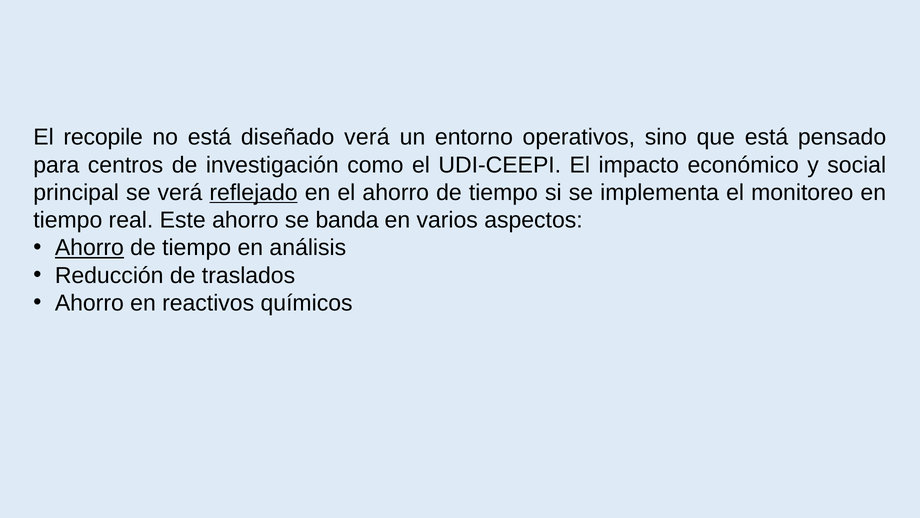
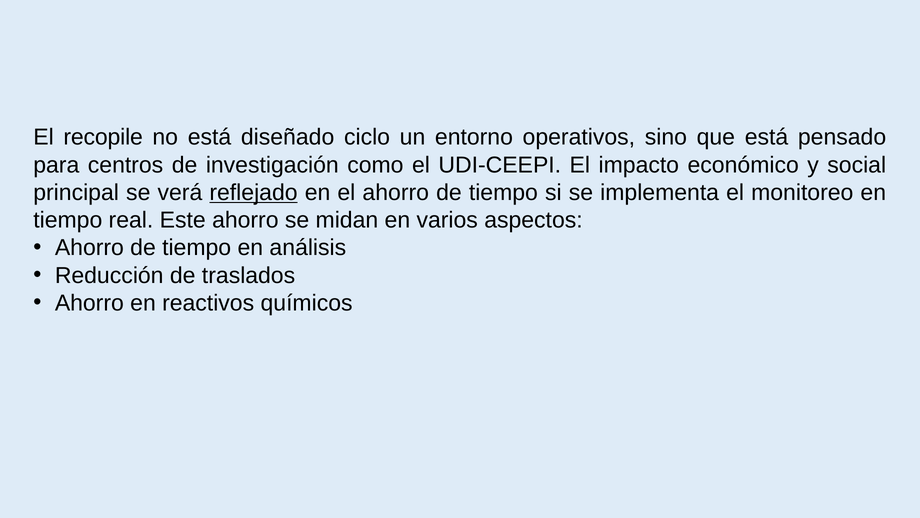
diseñado verá: verá -> ciclo (367, 137)
banda: banda -> midan (347, 220)
Ahorro underline: present -> none (89, 248)
